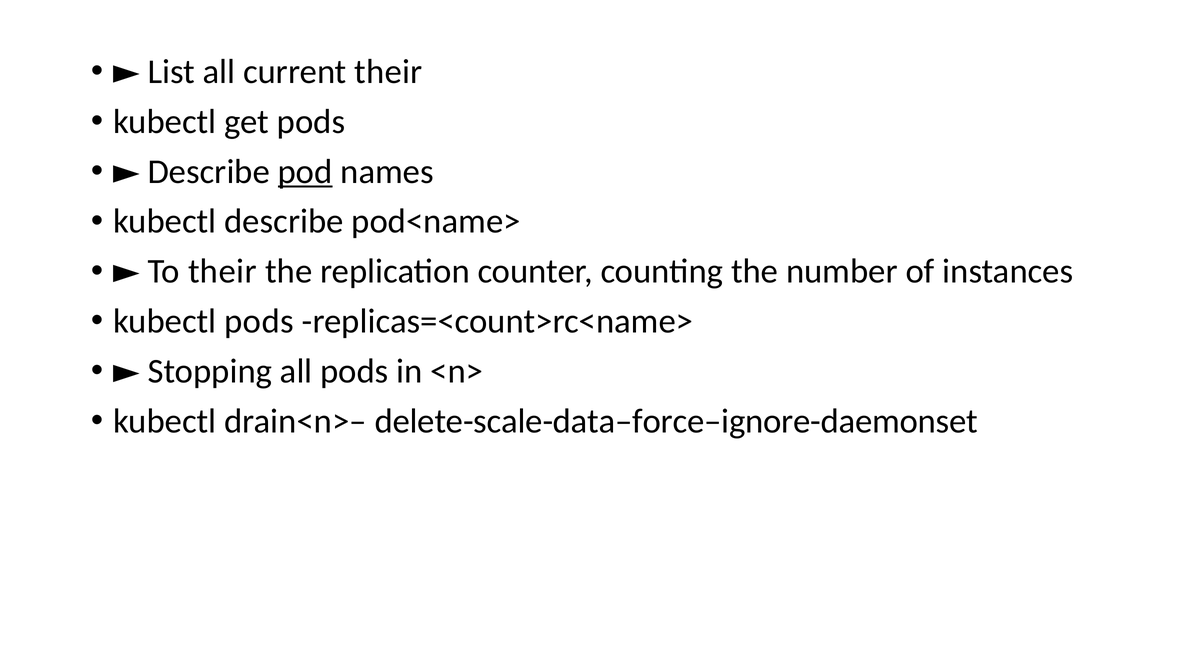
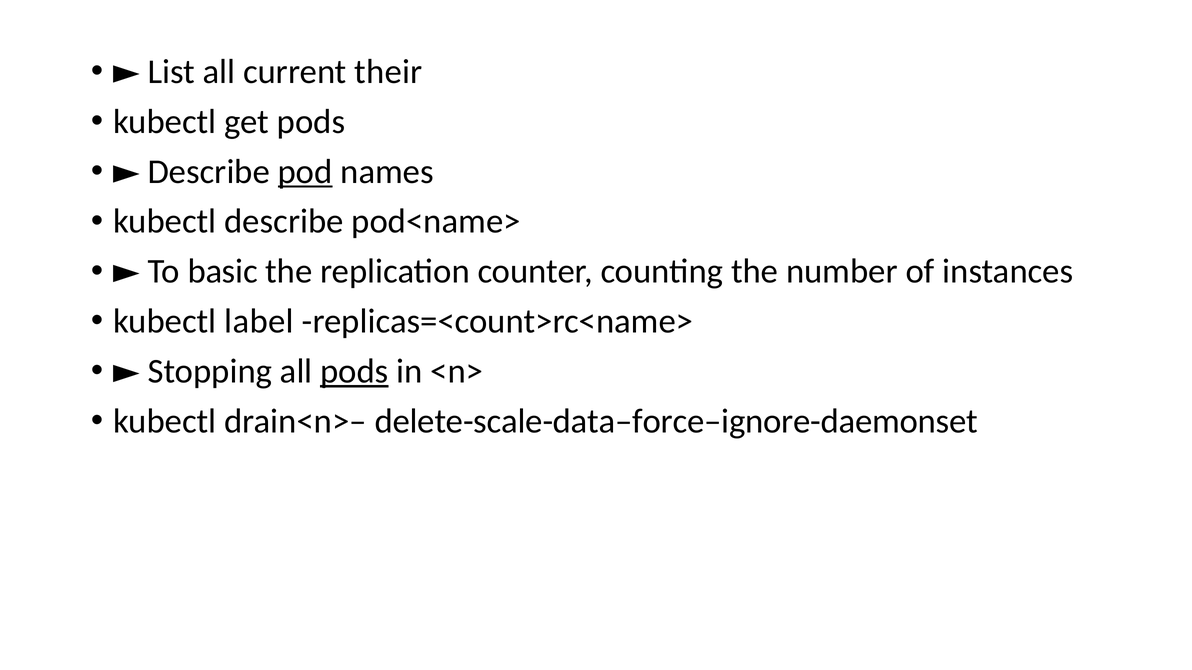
their: their -> basic (223, 272)
kubectl pods: pods -> label (259, 322)
pods underline: none -> present (354, 372)
